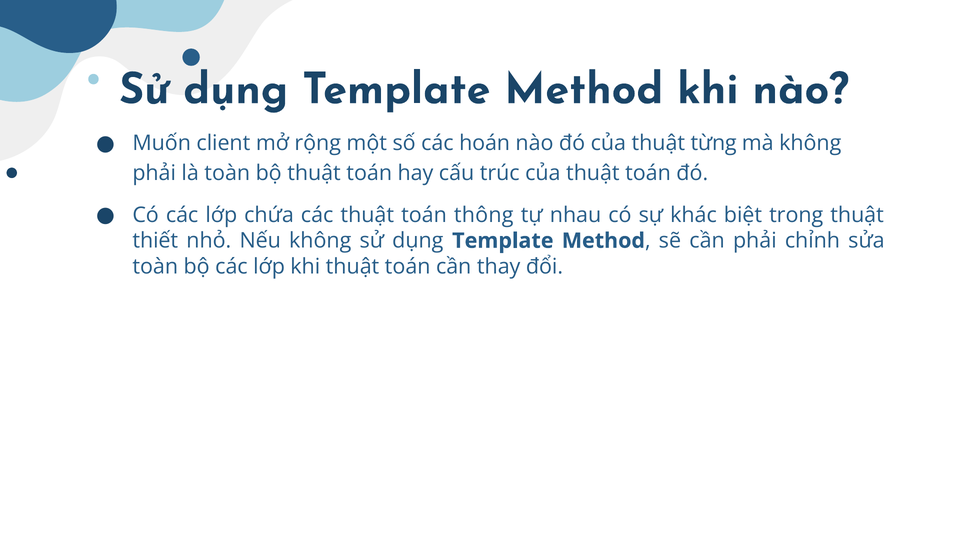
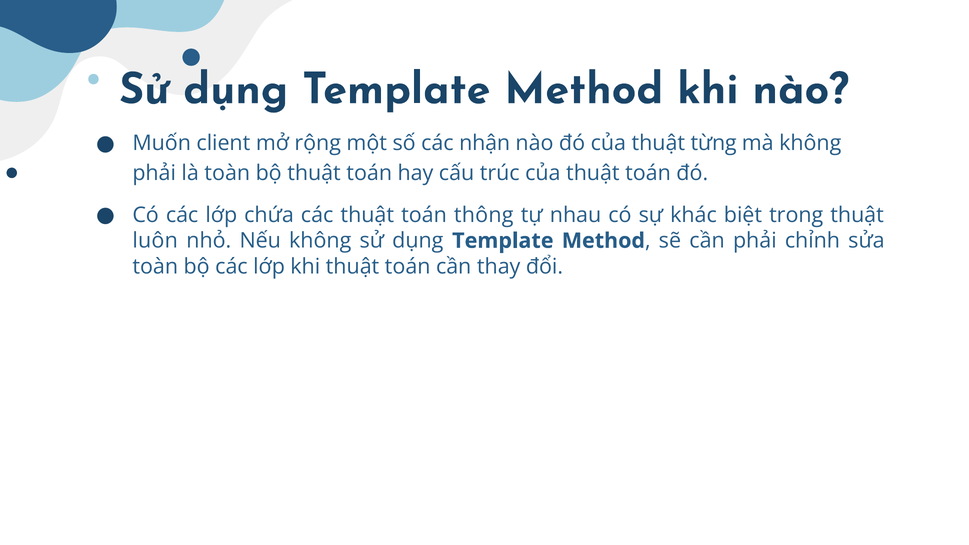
hoán: hoán -> nhận (485, 143)
thiết: thiết -> luôn (155, 241)
